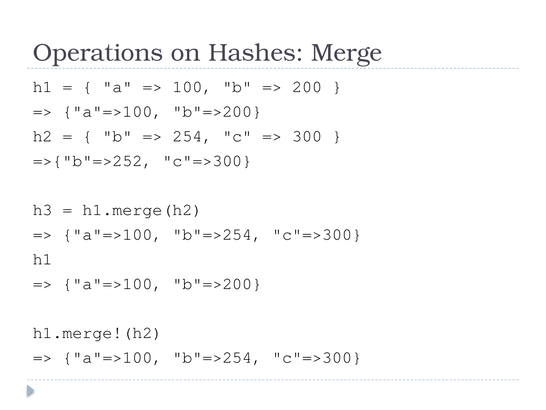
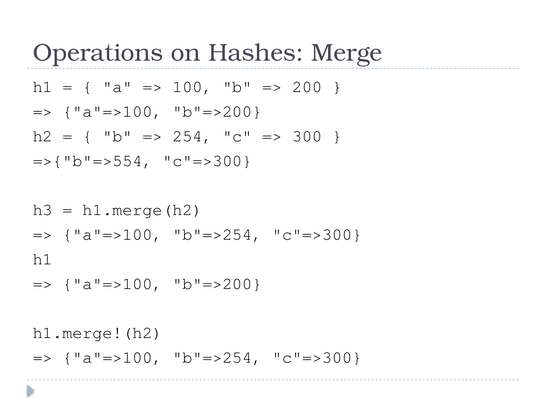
=>{"b"=>252: =>{"b"=>252 -> =>{"b"=>554 (93, 160)
